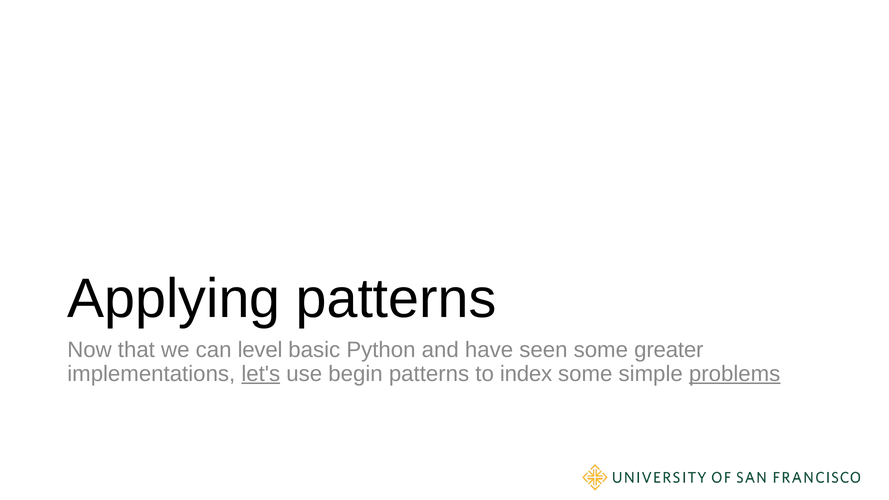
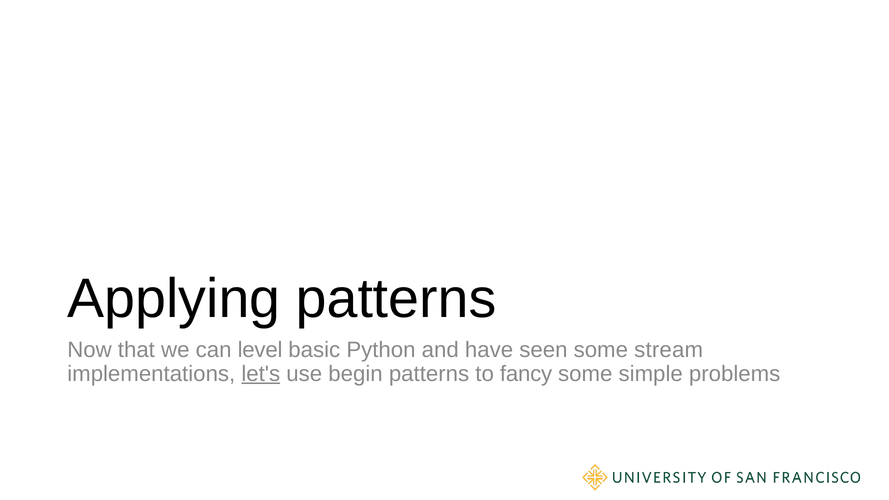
greater: greater -> stream (669, 350)
index: index -> fancy (526, 374)
problems underline: present -> none (735, 374)
